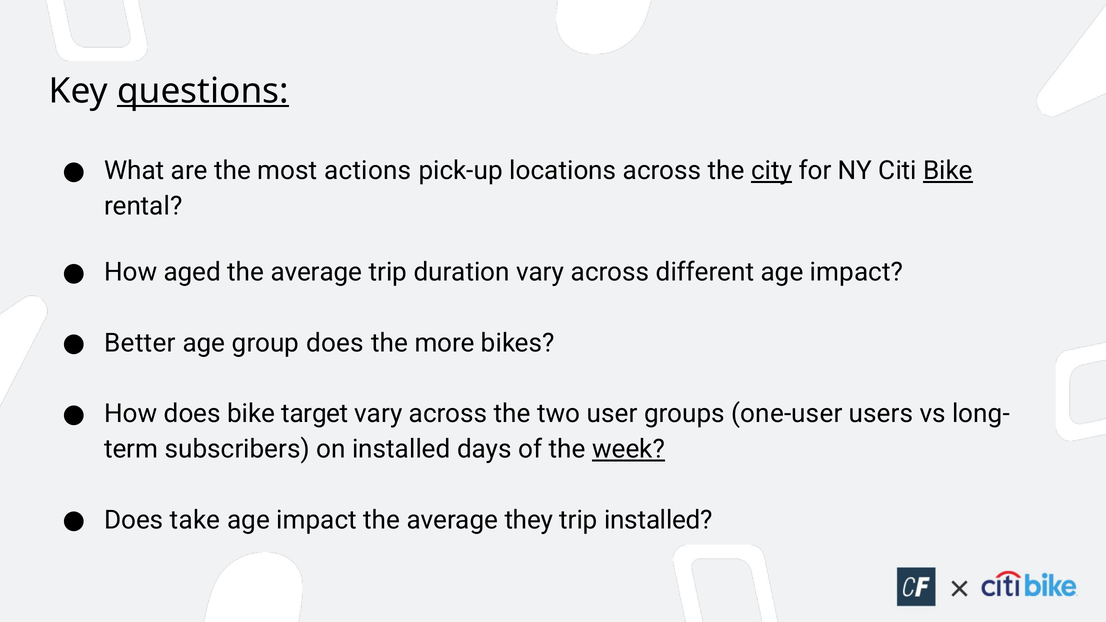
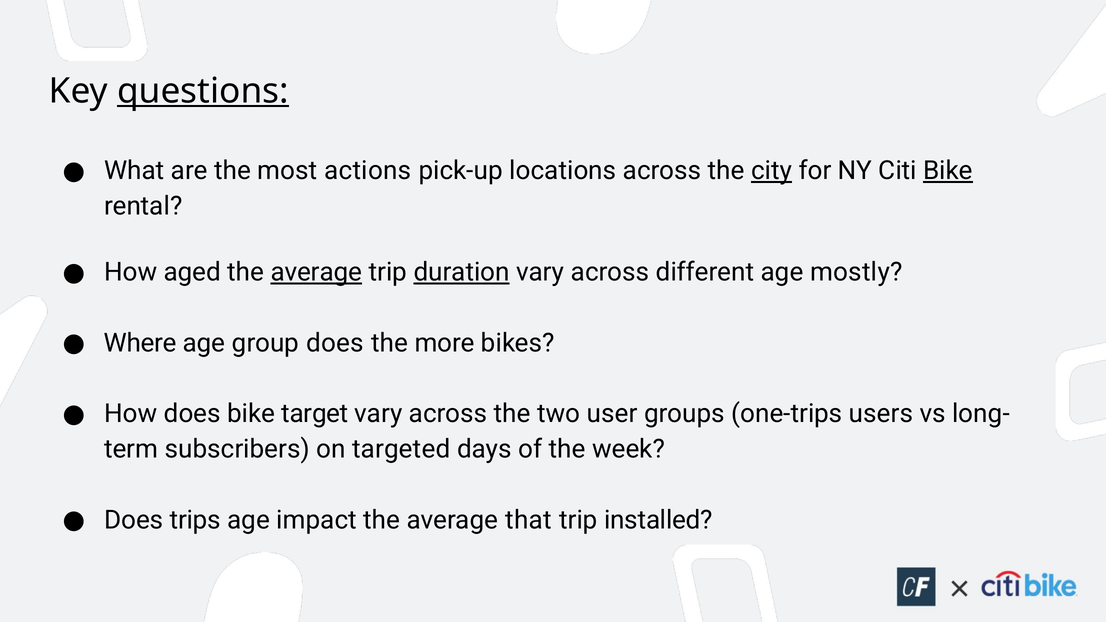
average underline: none -> present (316, 272)
duration underline: none -> present (462, 272)
different age impact: impact -> mostly (856, 272)
Better: Better -> Where (140, 343)
one-user: one-user -> one-trips (787, 414)
on installed: installed -> targeted (401, 449)
week underline: present -> none (629, 449)
take: take -> trips (195, 520)
they: they -> that (529, 520)
